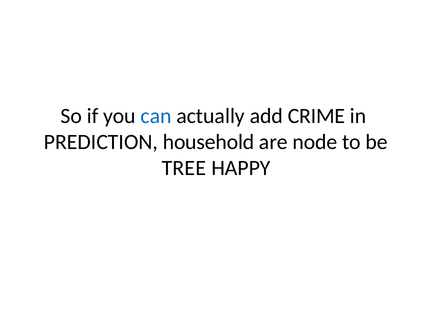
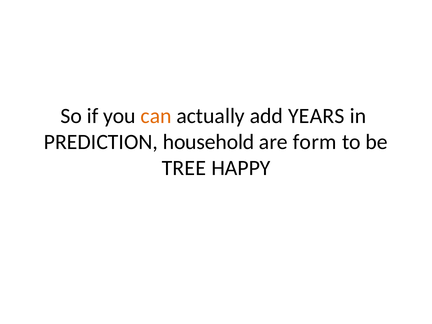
can colour: blue -> orange (156, 116)
CRIME: CRIME -> YEARS (316, 116)
node: node -> form (315, 142)
